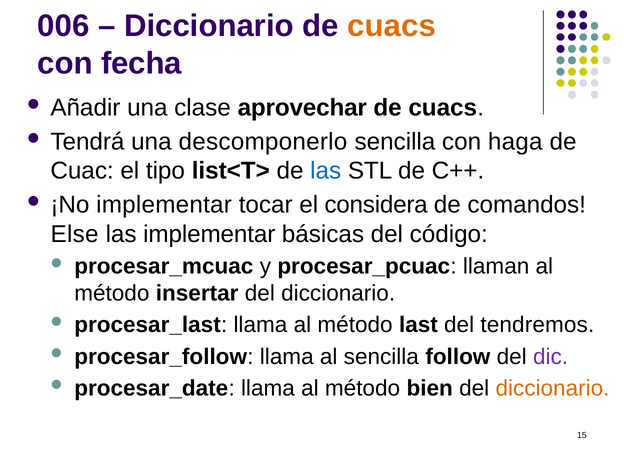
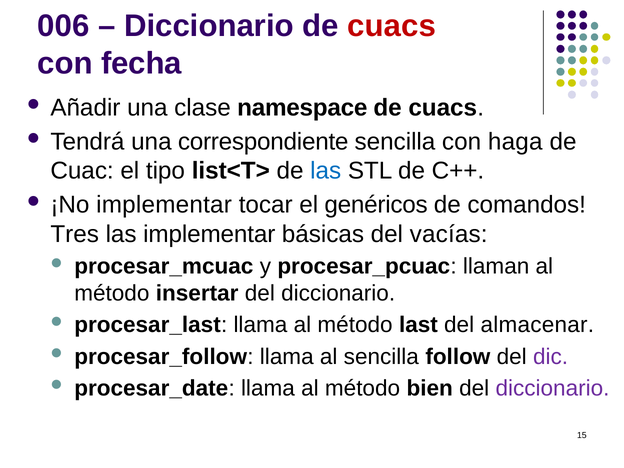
cuacs colour: orange -> red (392, 26)
aprovechar: aprovechar -> namespace (302, 108)
descomponerlo: descomponerlo -> correspondiente (263, 142)
considera: considera -> genéricos (376, 205)
Else: Else -> Tres (75, 234)
código: código -> vacías (449, 234)
tendremos: tendremos -> almacenar (537, 325)
diccionario colour: orange -> purple (552, 388)
